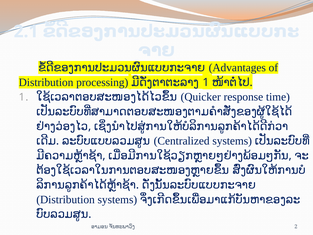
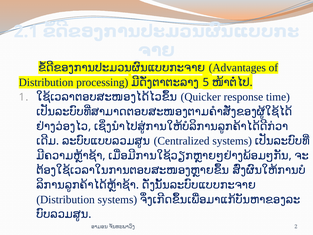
1: 1 -> 5 (206, 82)
